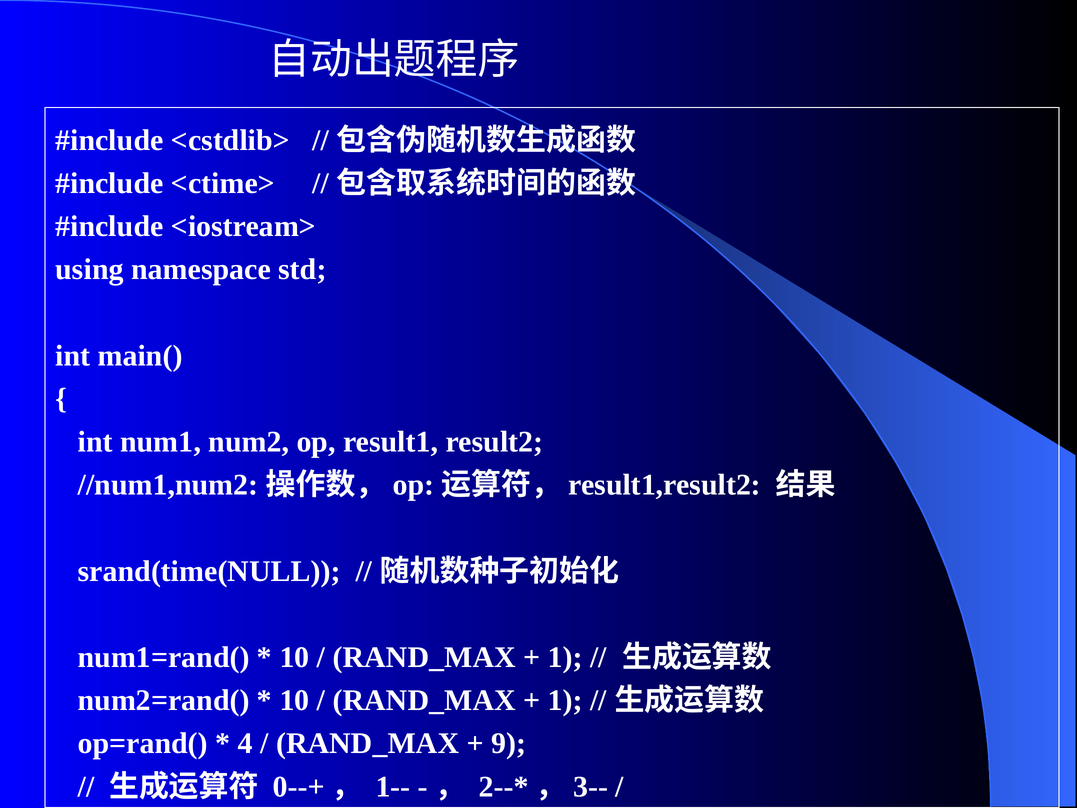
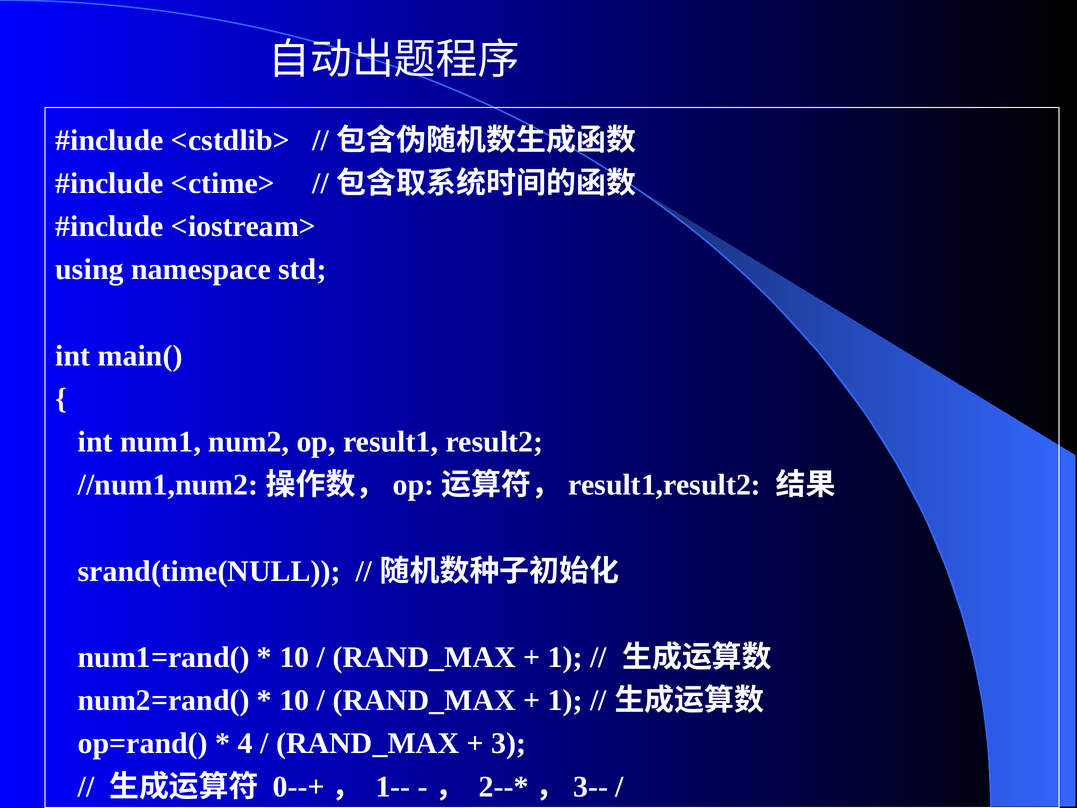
9: 9 -> 3 (509, 743)
